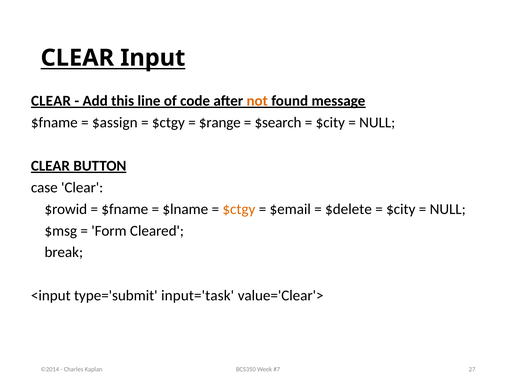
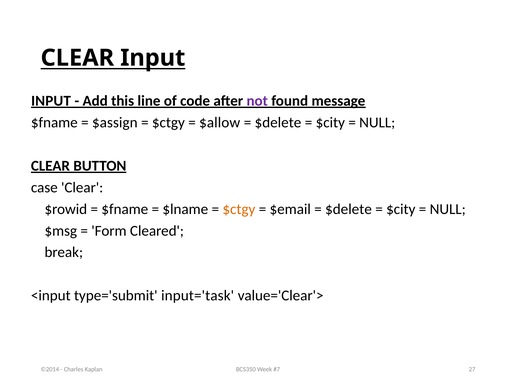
CLEAR: CLEAR -> INPUT (51, 101)
not colour: orange -> purple (257, 101)
$range: $range -> $allow (220, 123)
$search: $search -> $delete (278, 123)
